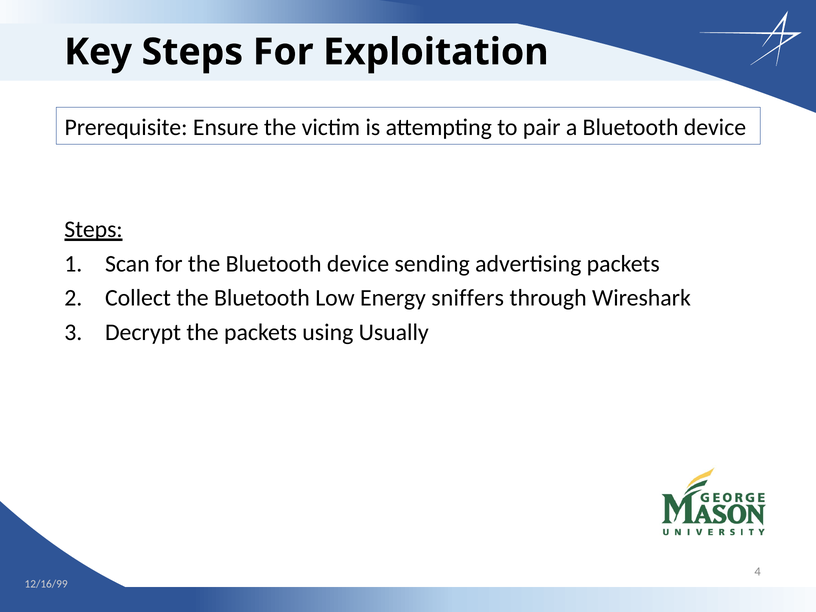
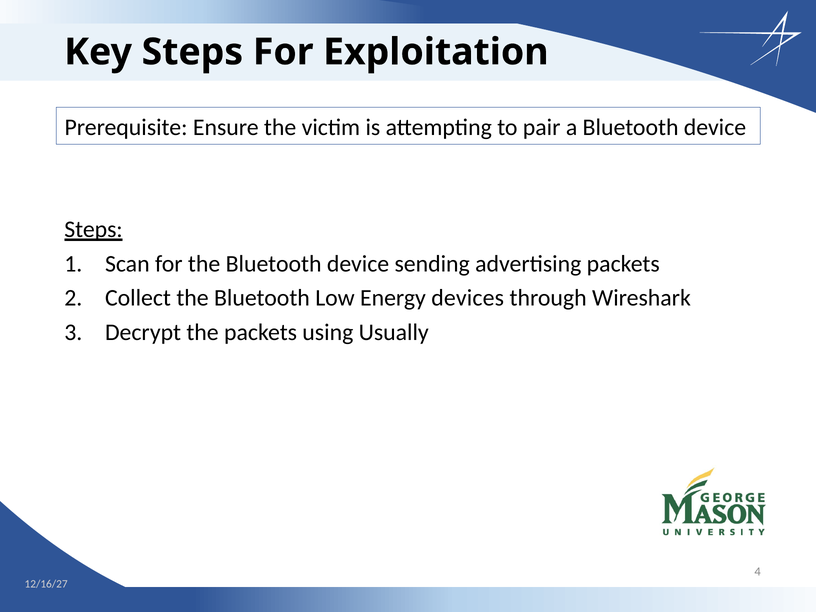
sniffers: sniffers -> devices (468, 298)
12/16/99: 12/16/99 -> 12/16/27 (46, 584)
